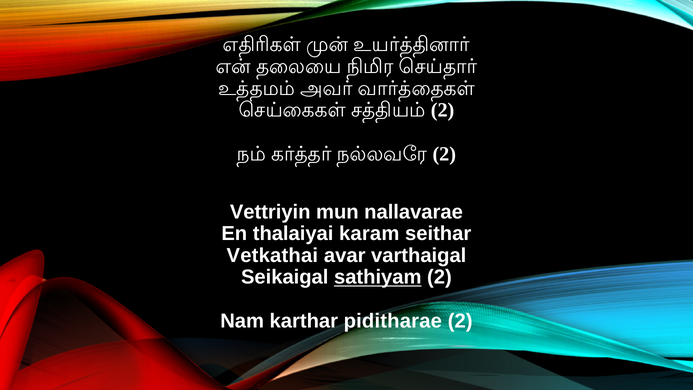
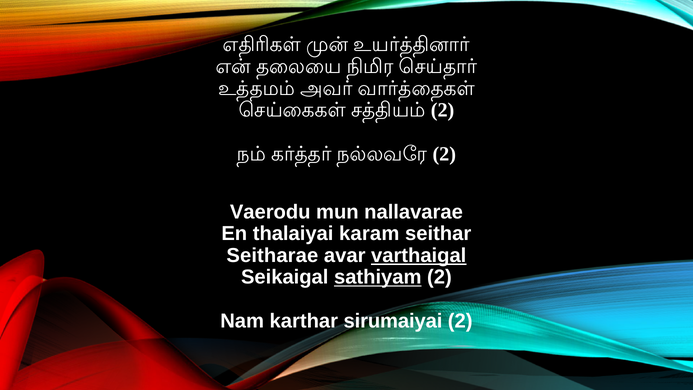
Vettriyin: Vettriyin -> Vaerodu (270, 212)
Vetkathai: Vetkathai -> Seitharae (272, 255)
varthaigal underline: none -> present (419, 255)
piditharae: piditharae -> sirumaiyai (393, 321)
